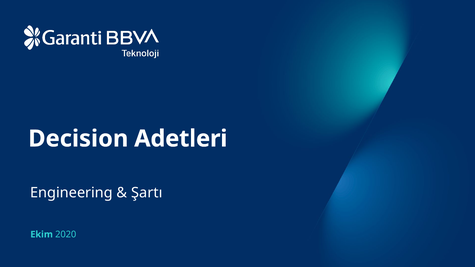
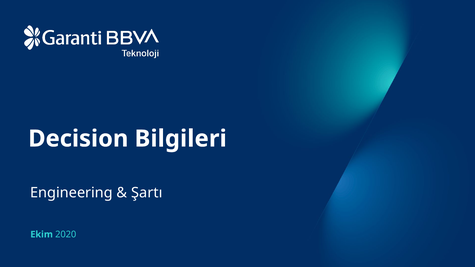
Adetleri: Adetleri -> Bilgileri (181, 139)
